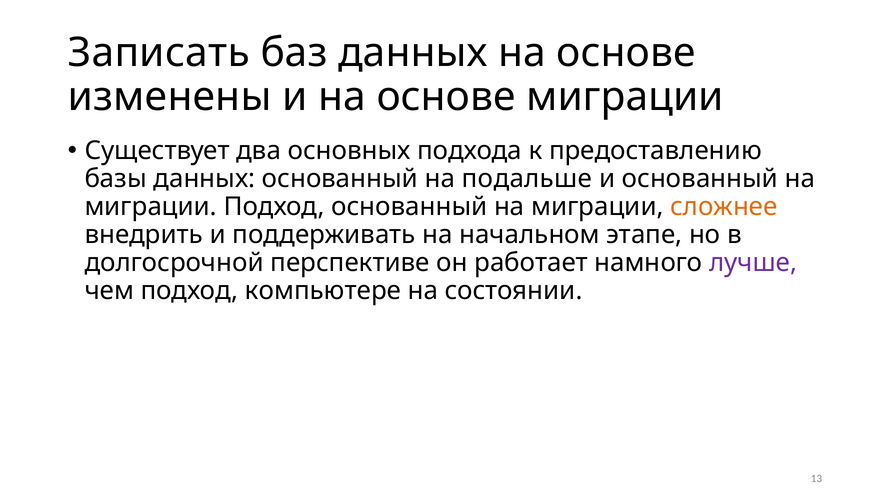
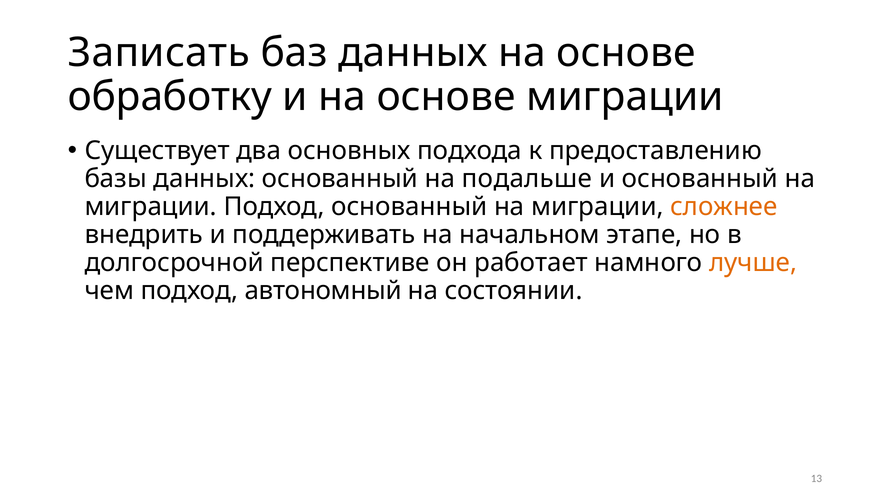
изменены: изменены -> обработку (170, 97)
лучше colour: purple -> orange (753, 262)
компьютере: компьютере -> автономный (323, 290)
